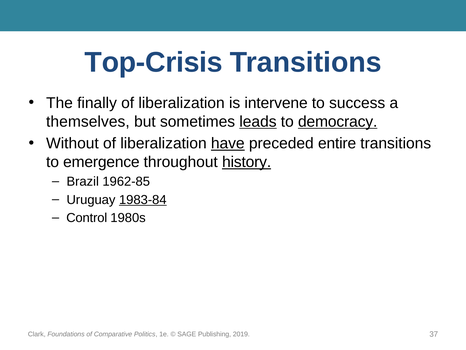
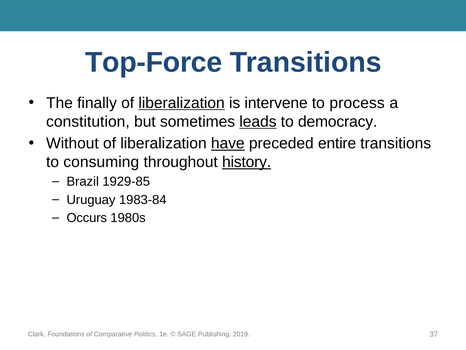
Top-Crisis: Top-Crisis -> Top-Force (154, 62)
liberalization underline: none -> present (182, 103)
success: success -> process (357, 103)
themselves: themselves -> constitution (88, 121)
democracy underline: present -> none (338, 121)
emergence: emergence -> consuming (101, 162)
1962-85: 1962-85 -> 1929-85 (126, 181)
1983-84 underline: present -> none (143, 199)
Control: Control -> Occurs (87, 218)
